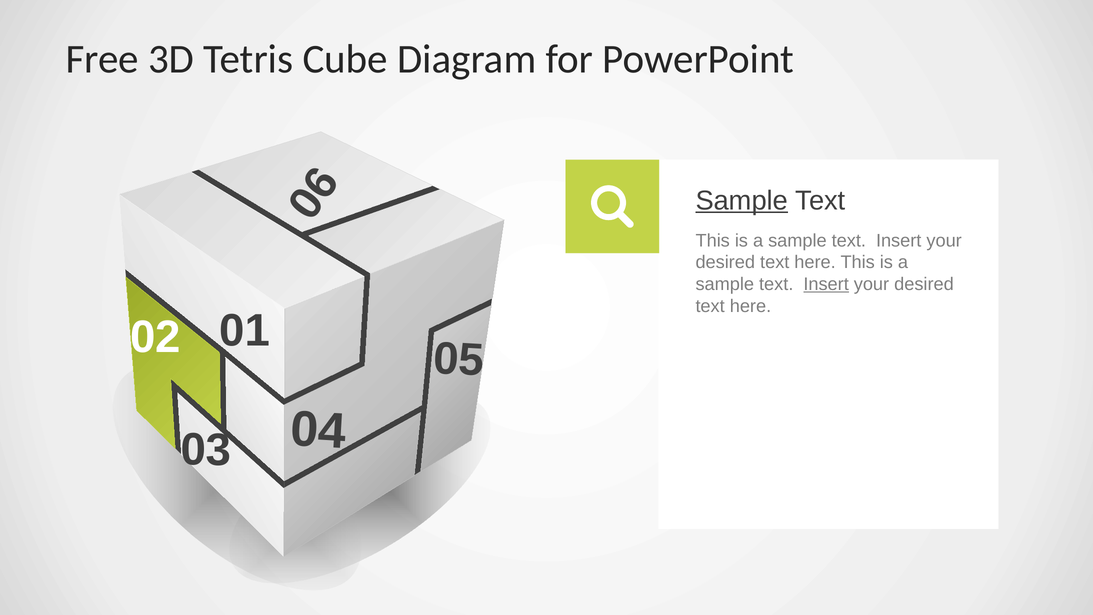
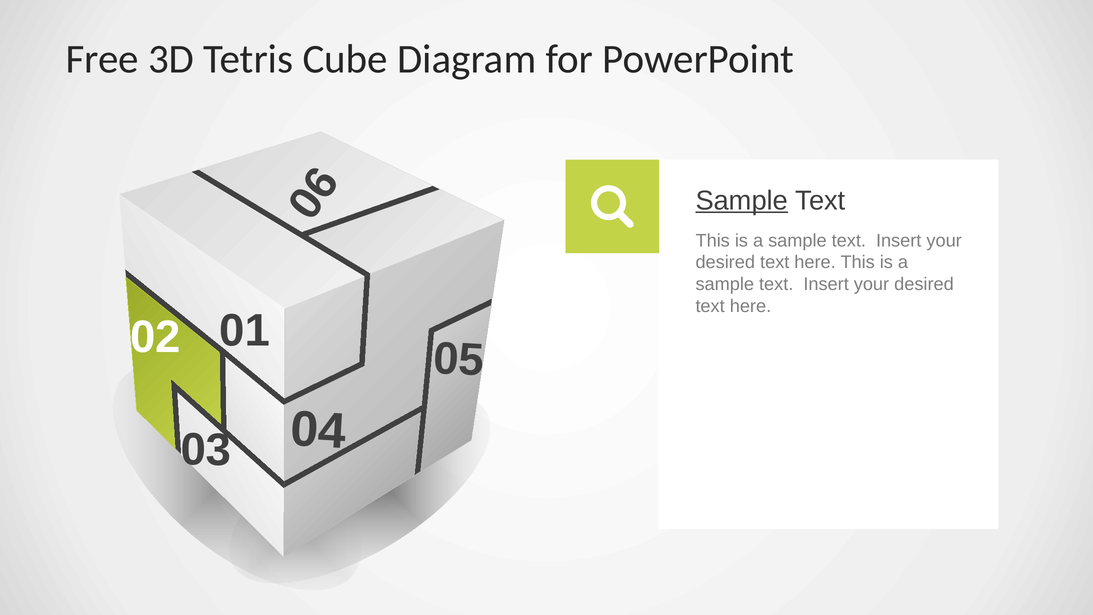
Insert underline: present -> none (826, 284)
